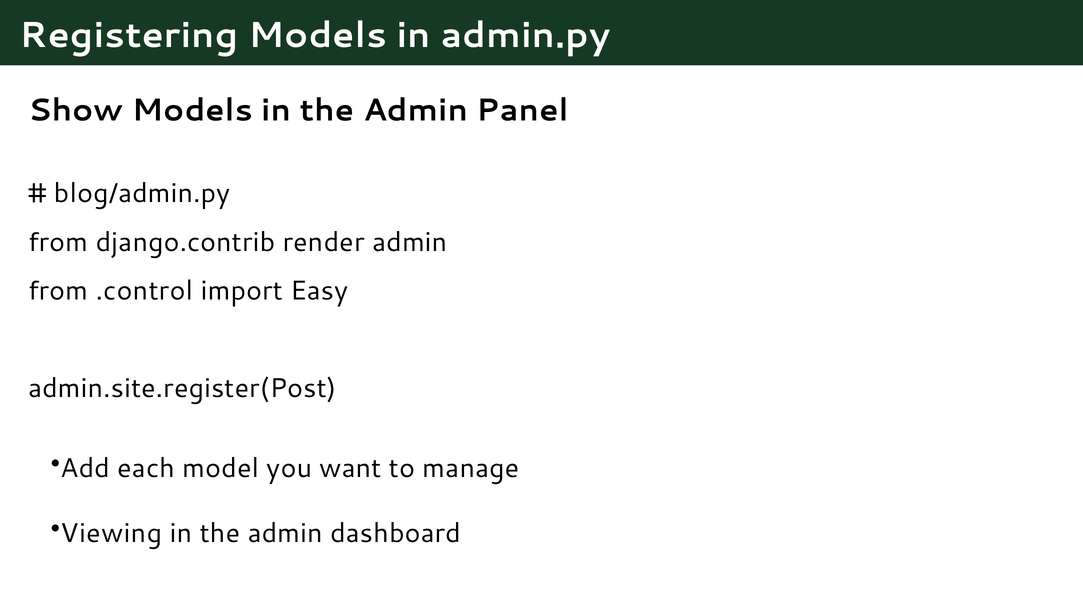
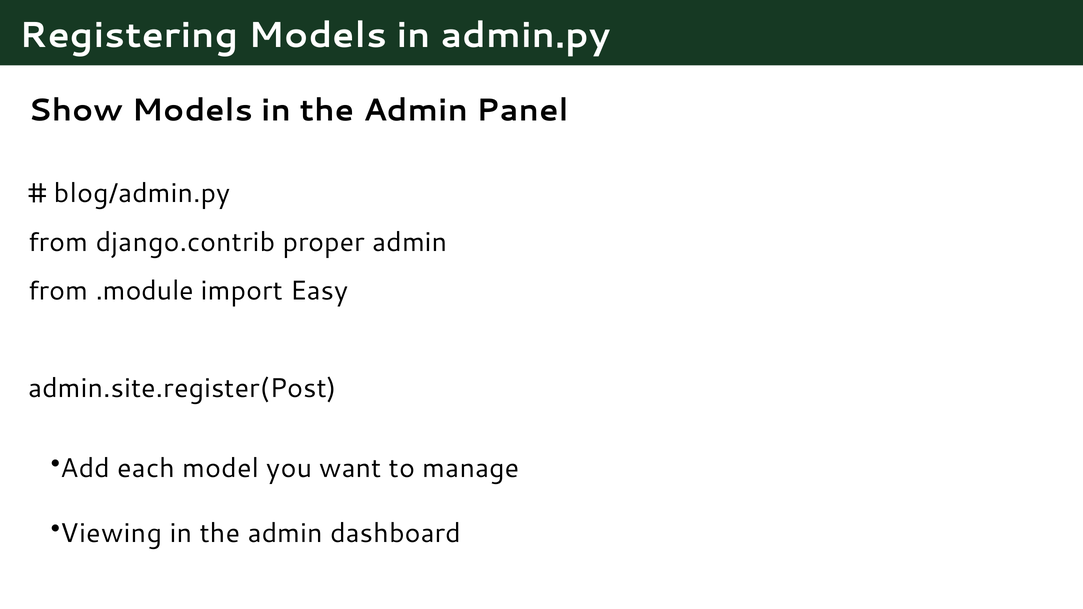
render: render -> proper (324, 242)
.control: .control -> .module (145, 291)
